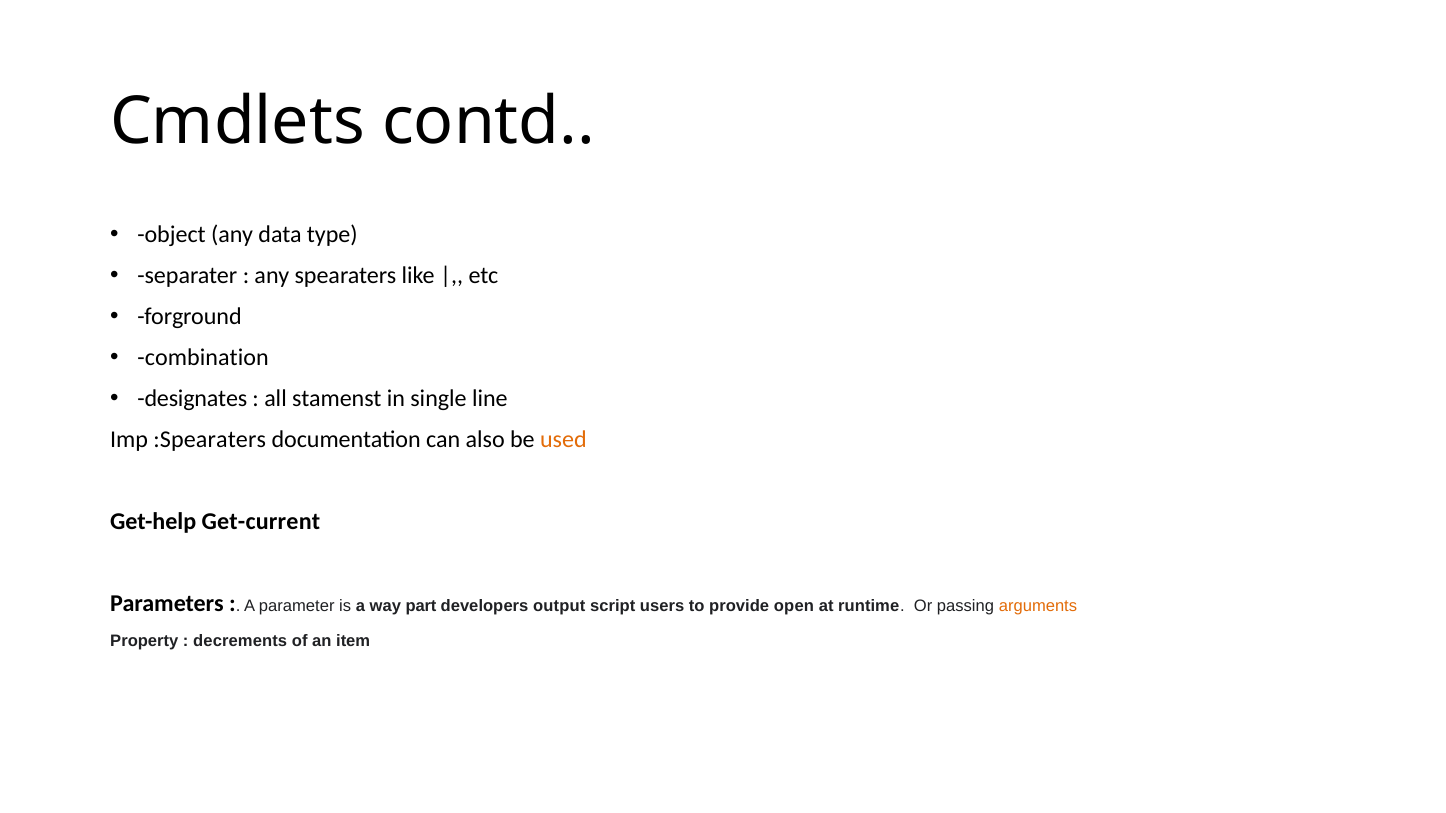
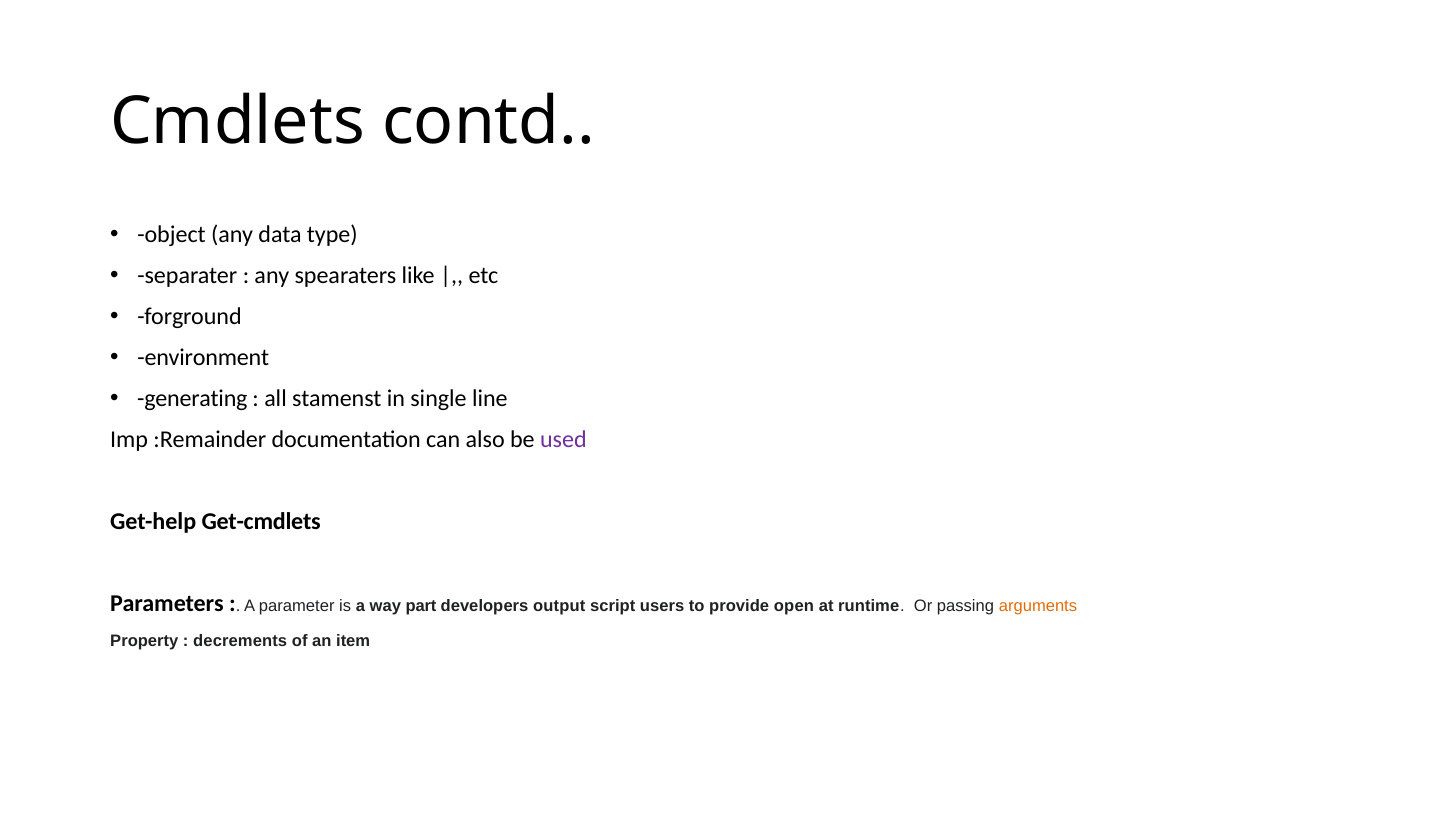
combination: combination -> environment (203, 358)
designates: designates -> generating (192, 399)
:Spearaters: :Spearaters -> :Remainder (210, 440)
used colour: orange -> purple (563, 440)
Get-current: Get-current -> Get-cmdlets (261, 522)
